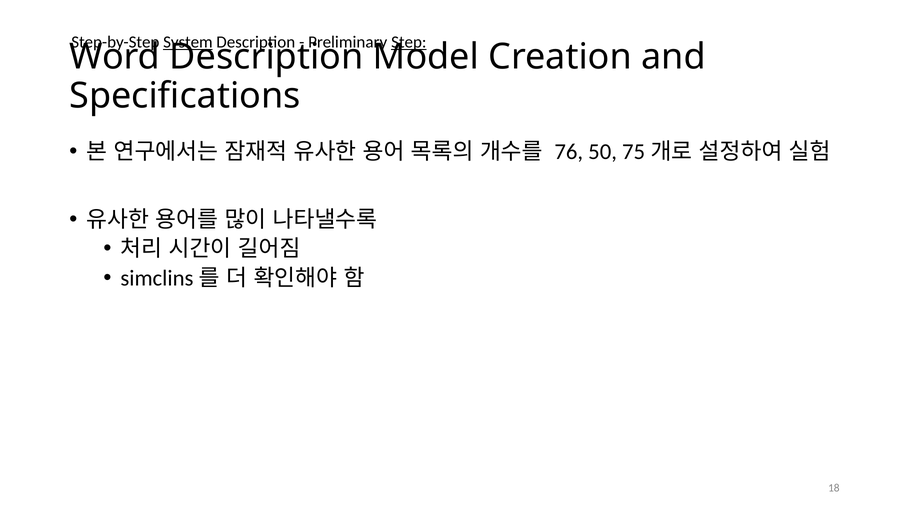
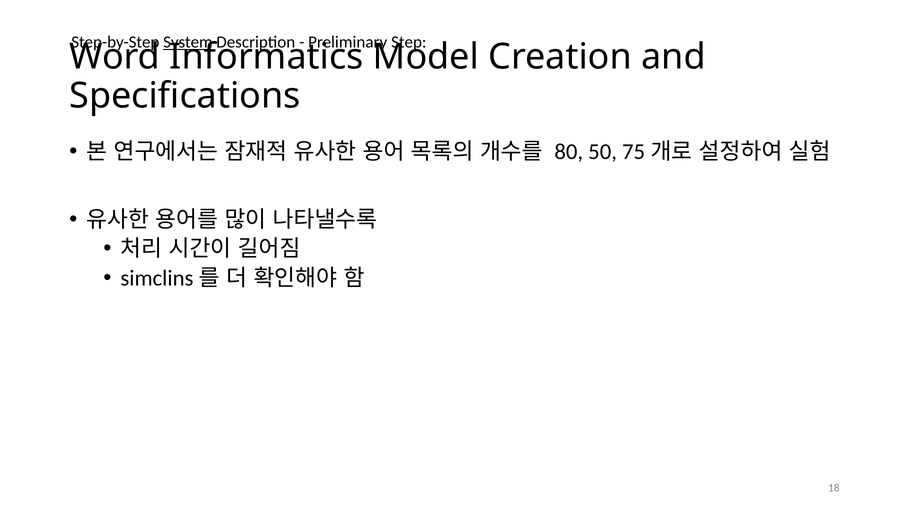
Step underline: present -> none (409, 42)
Word Description: Description -> Informatics (266, 57)
76: 76 -> 80 (569, 152)
